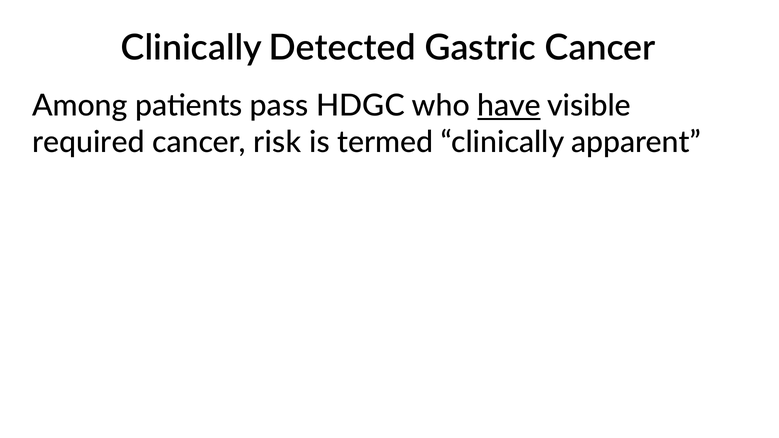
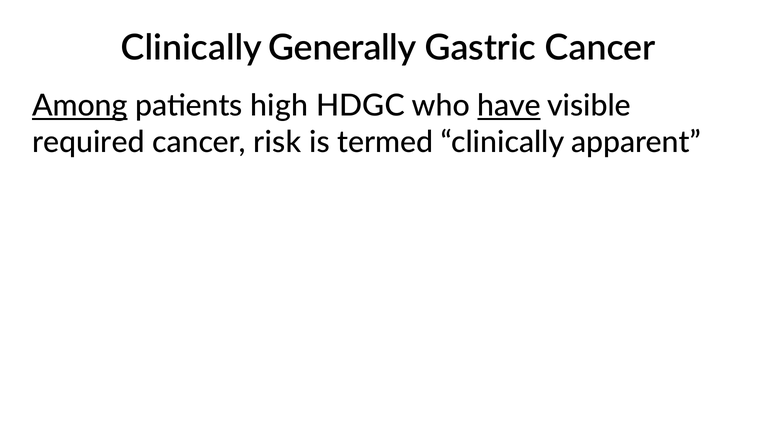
Detected: Detected -> Generally (342, 48)
Among underline: none -> present (80, 106)
pass: pass -> high (279, 106)
